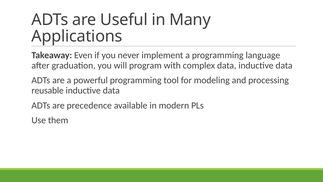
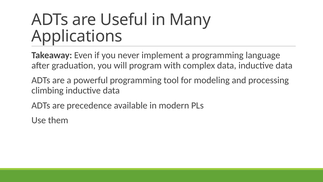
reusable: reusable -> climbing (48, 90)
